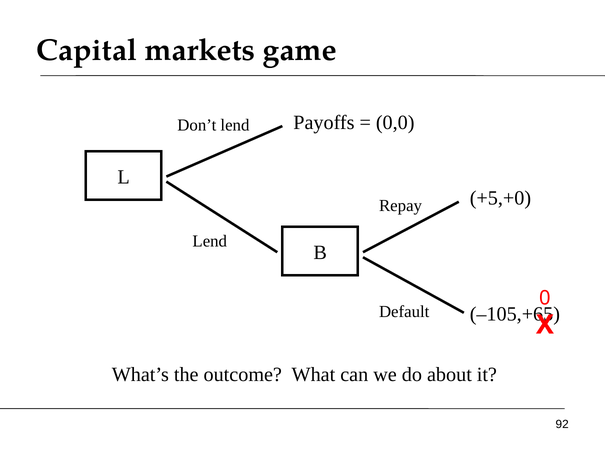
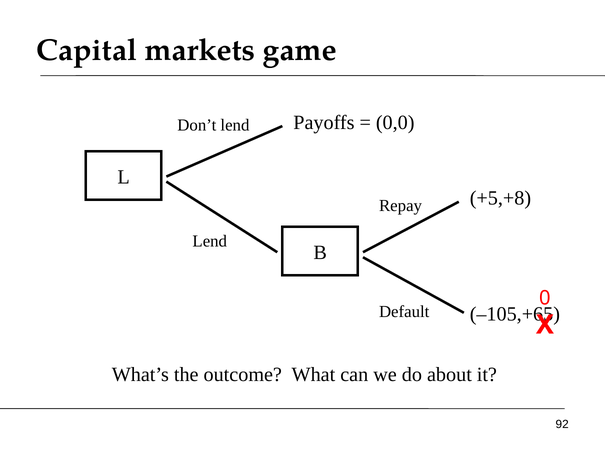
+5,+0: +5,+0 -> +5,+8 (500, 198)
